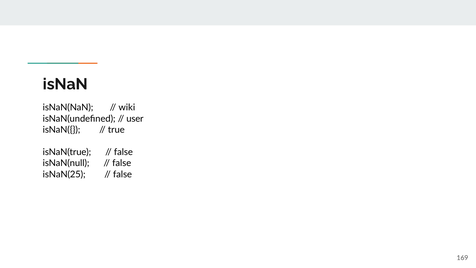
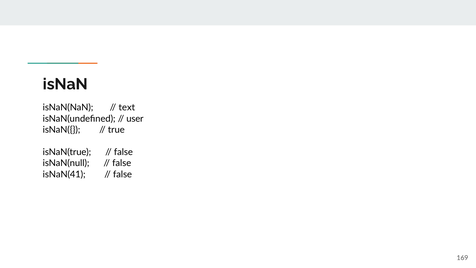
wiki: wiki -> text (127, 107)
isNaN(25: isNaN(25 -> isNaN(41 (64, 174)
